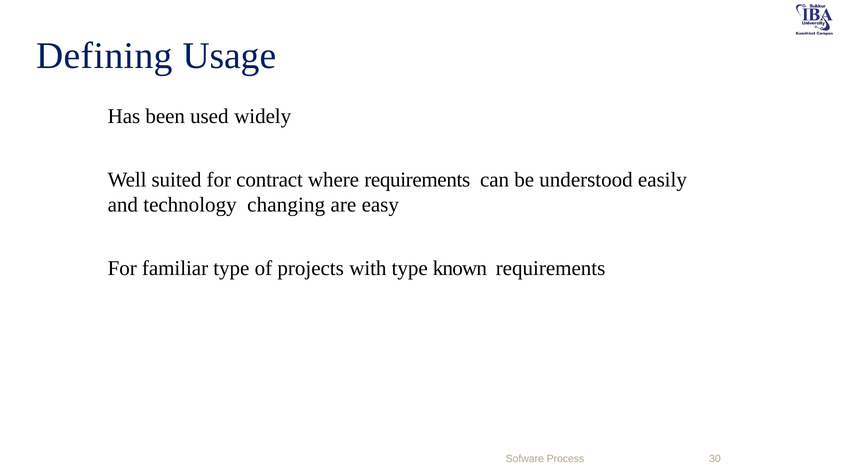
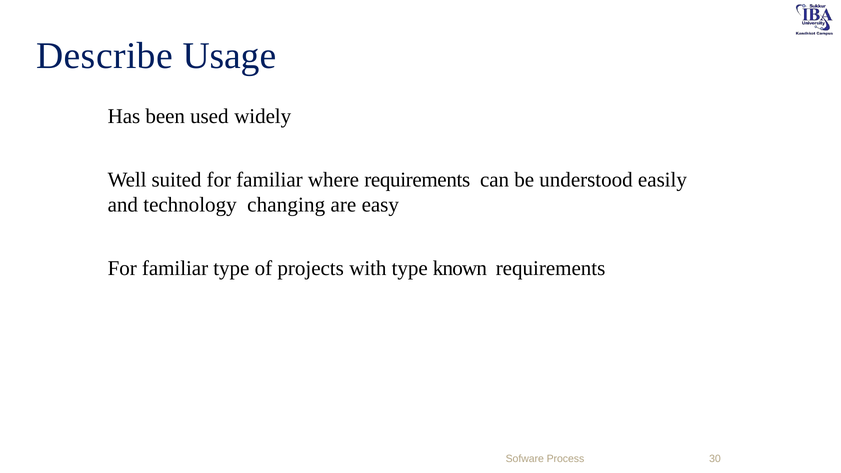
Defining: Defining -> Describe (105, 56)
suited for contract: contract -> familiar (269, 180)
